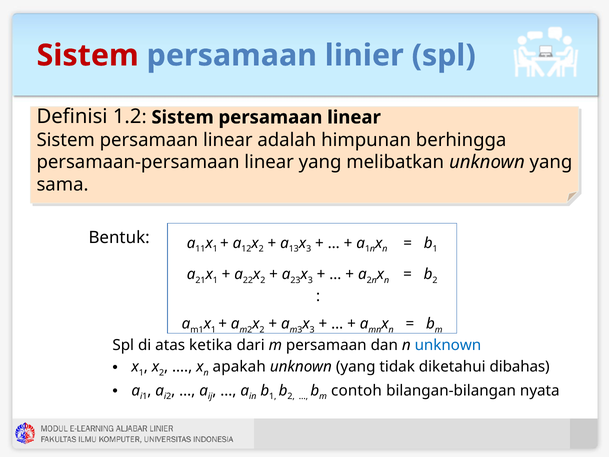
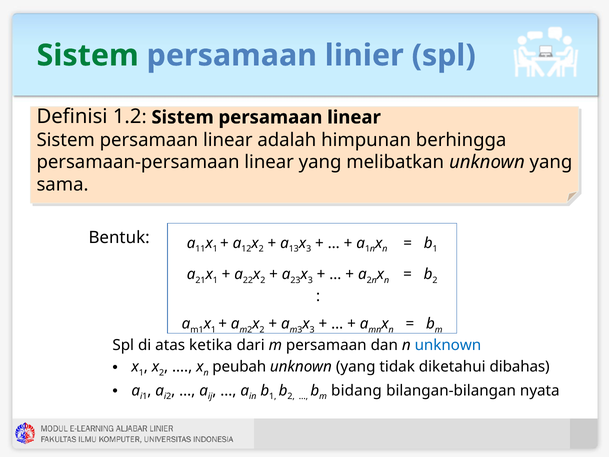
Sistem colour: red -> green (88, 55)
apakah: apakah -> peubah (239, 366)
contoh: contoh -> bidang (356, 390)
